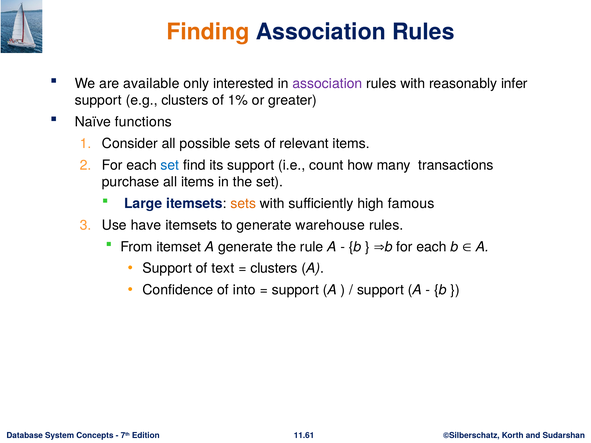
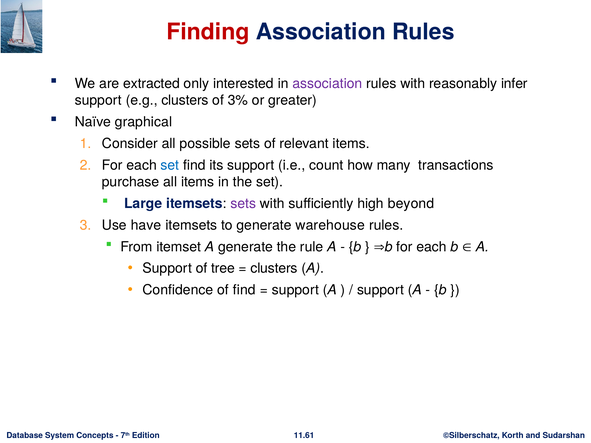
Finding colour: orange -> red (208, 32)
available: available -> extracted (152, 84)
1%: 1% -> 3% (238, 100)
functions: functions -> graphical (143, 122)
sets colour: orange -> purple (243, 204)
famous: famous -> beyond (411, 204)
text: text -> tree (223, 269)
of into: into -> find (244, 290)
